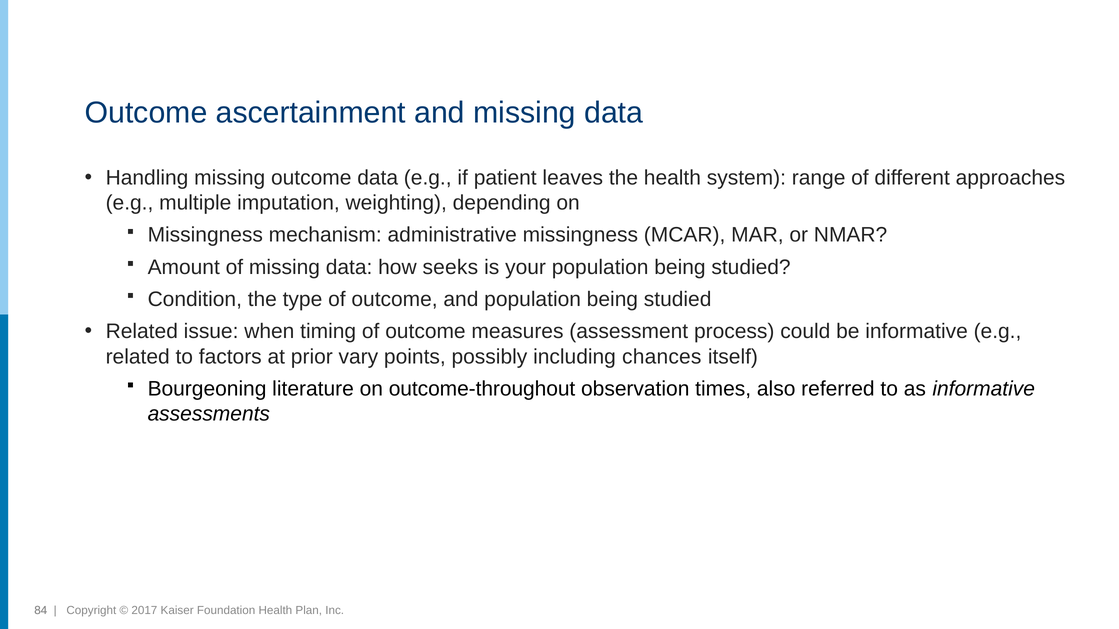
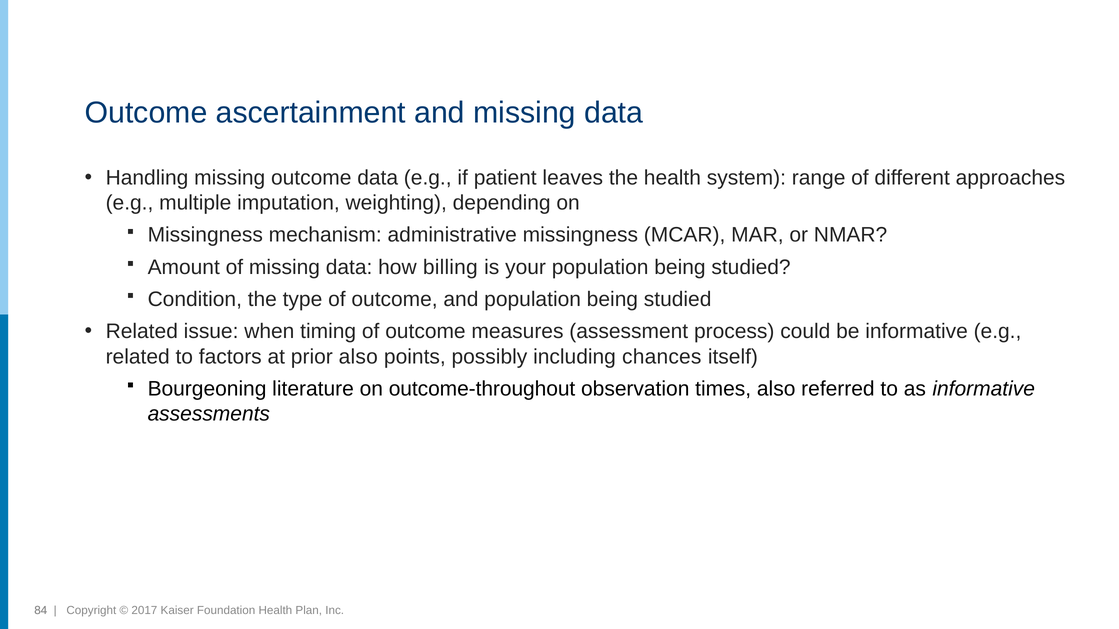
seeks: seeks -> billing (450, 267)
prior vary: vary -> also (358, 357)
